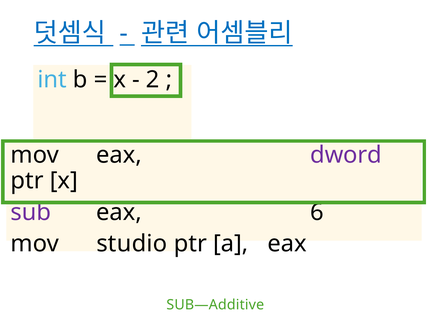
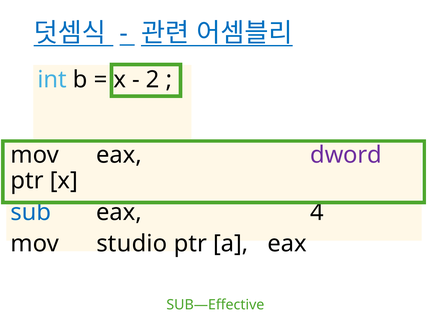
sub colour: purple -> blue (31, 212)
6: 6 -> 4 (317, 212)
SUB—Additive: SUB—Additive -> SUB—Effective (215, 305)
